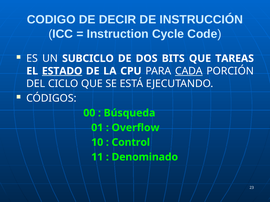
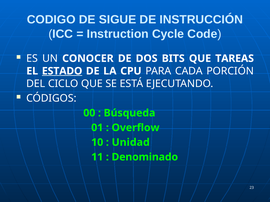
DECIR: DECIR -> SIGUE (118, 20)
SUBCICLO: SUBCICLO -> CONOCER (88, 59)
CADA underline: present -> none (189, 71)
Control: Control -> Unidad (131, 143)
